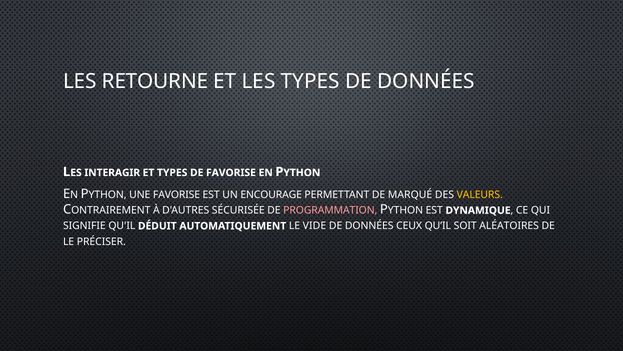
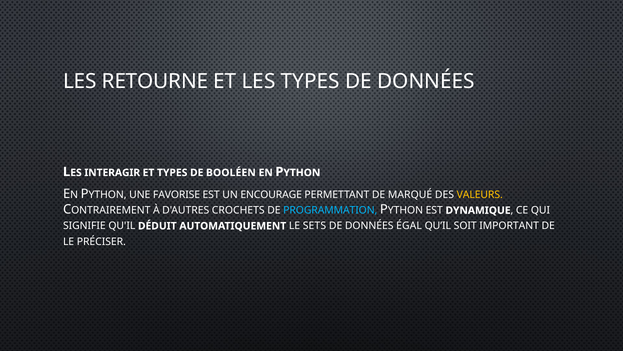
DE FAVORISE: FAVORISE -> BOOLÉEN (231, 172)
SÉCURISÉE: SÉCURISÉE -> CROCHETS (238, 210)
PROGRAMMATION colour: pink -> light blue (330, 210)
VIDE: VIDE -> SETS (314, 226)
CEUX: CEUX -> ÉGAL (409, 226)
ALÉATOIRES: ALÉATOIRES -> IMPORTANT (509, 226)
